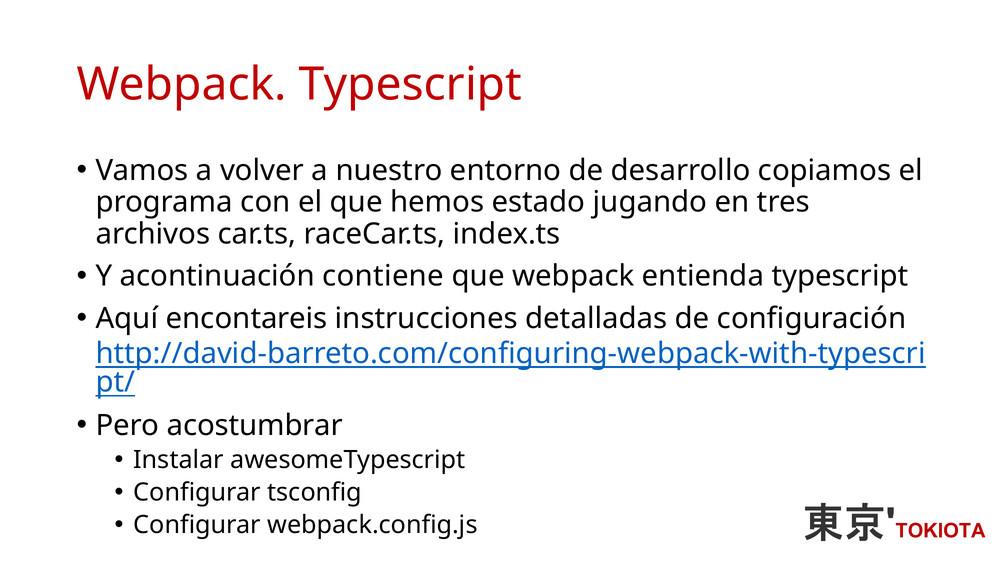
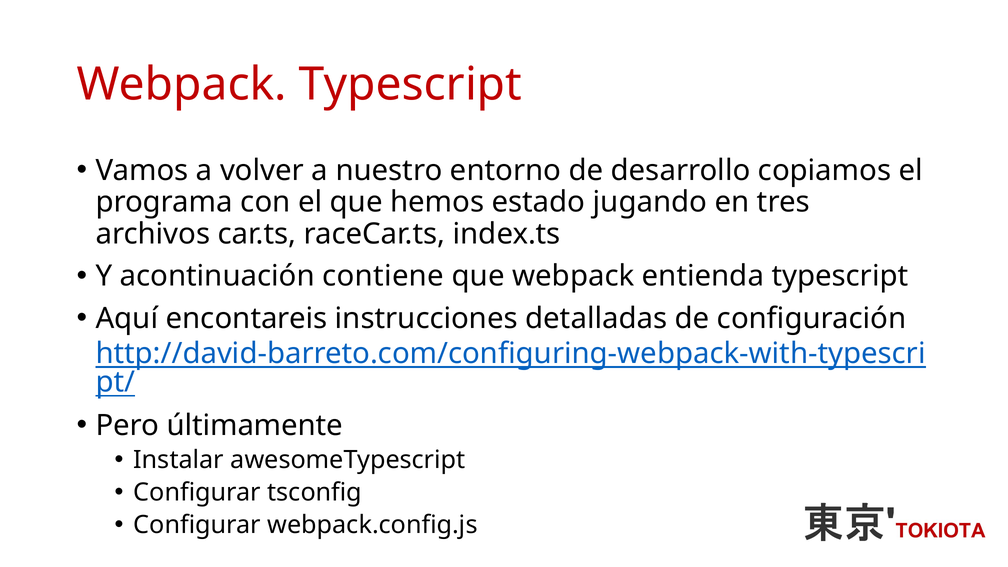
acostumbrar: acostumbrar -> últimamente (255, 425)
